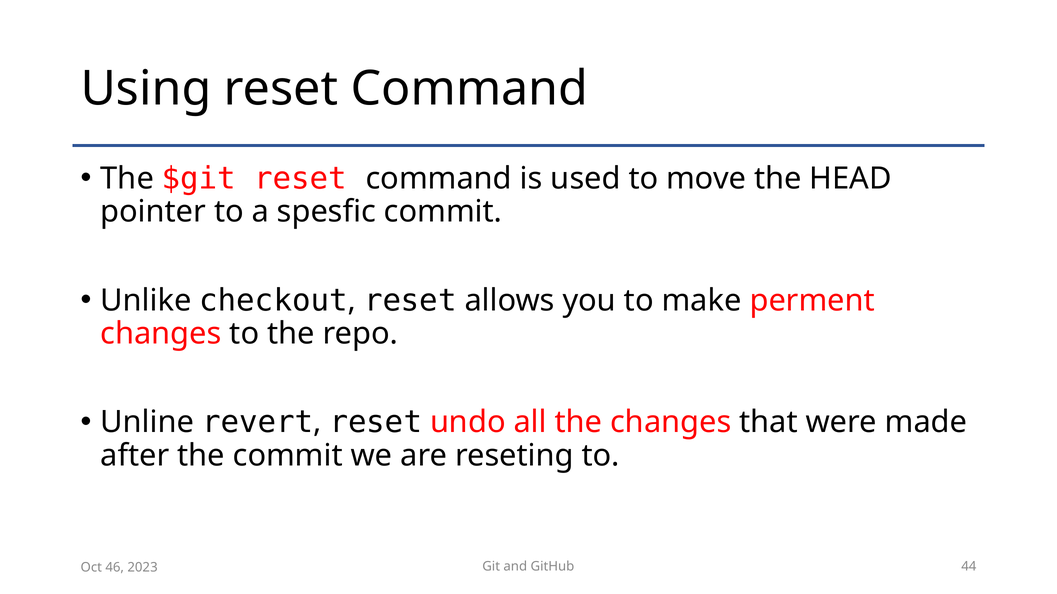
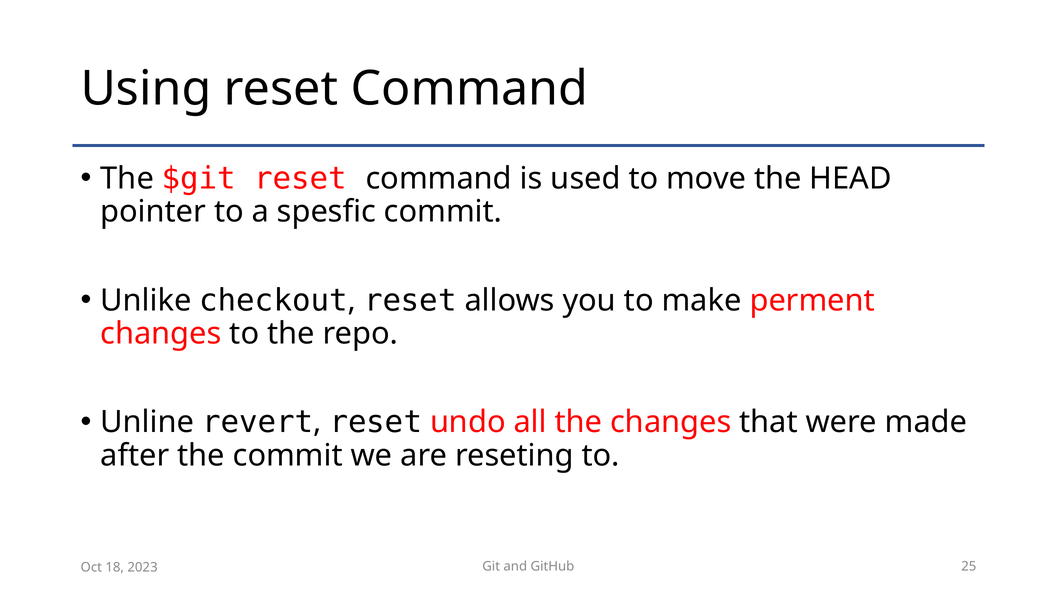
44: 44 -> 25 (969, 567)
46: 46 -> 18 (115, 568)
